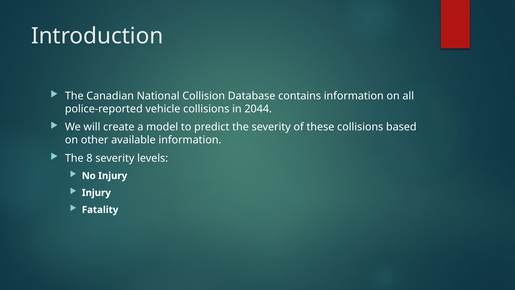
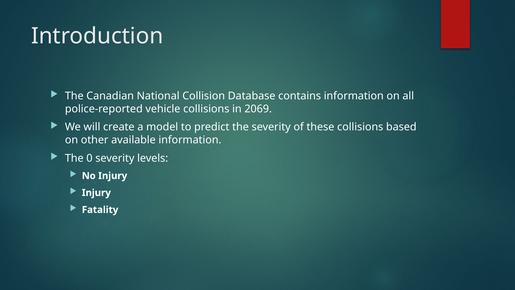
2044: 2044 -> 2069 (258, 109)
8: 8 -> 0 (89, 158)
